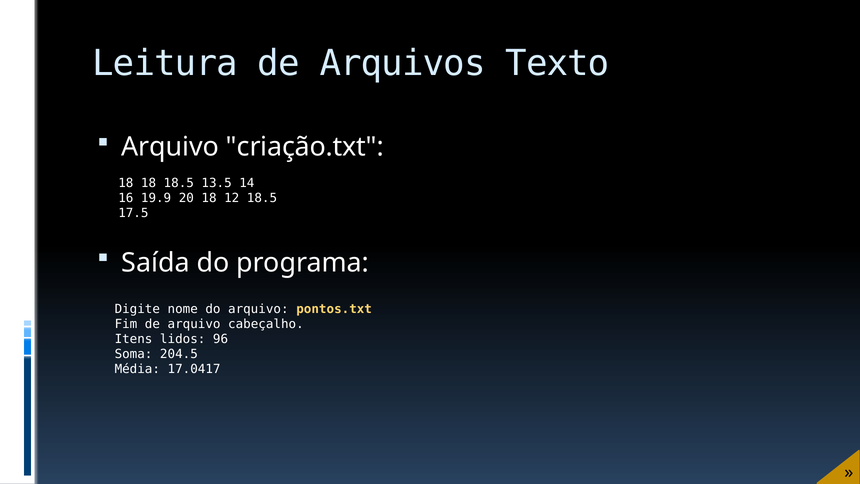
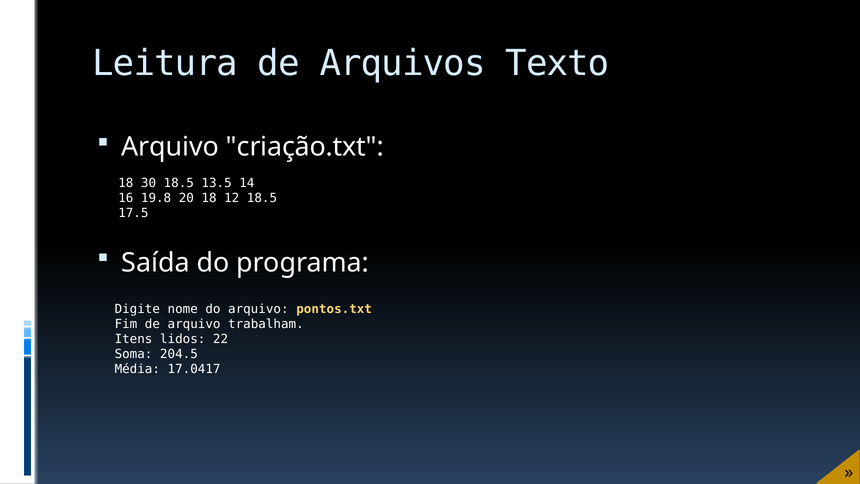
18 18: 18 -> 30 (149, 183)
19.9: 19.9 -> 19.8 (156, 198)
cabeçalho: cabeçalho -> trabalham (266, 324)
96: 96 -> 22 (221, 339)
